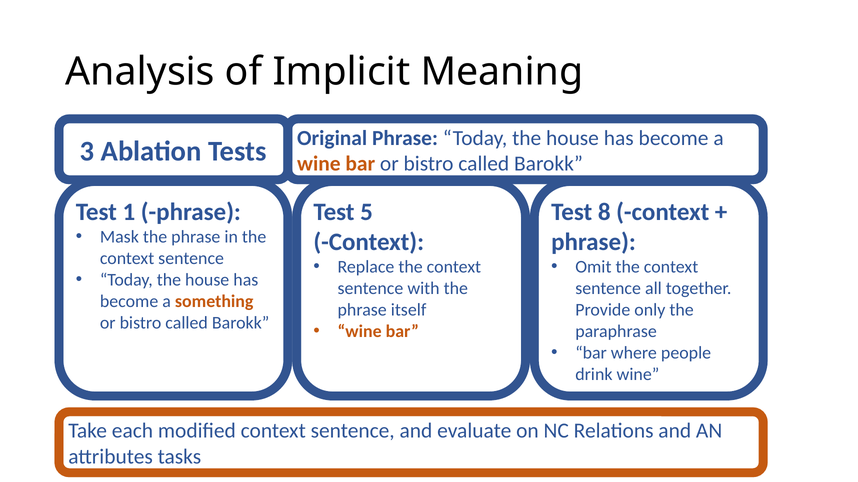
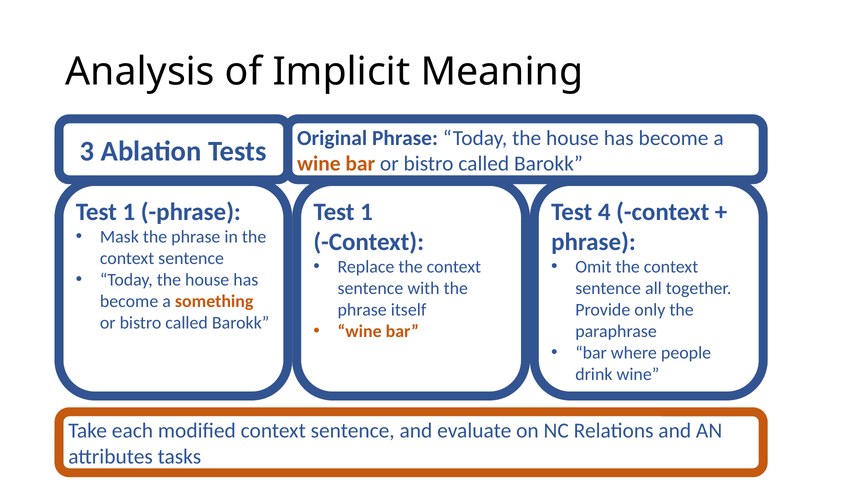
5: 5 -> 1 (367, 212)
8: 8 -> 4 (604, 212)
